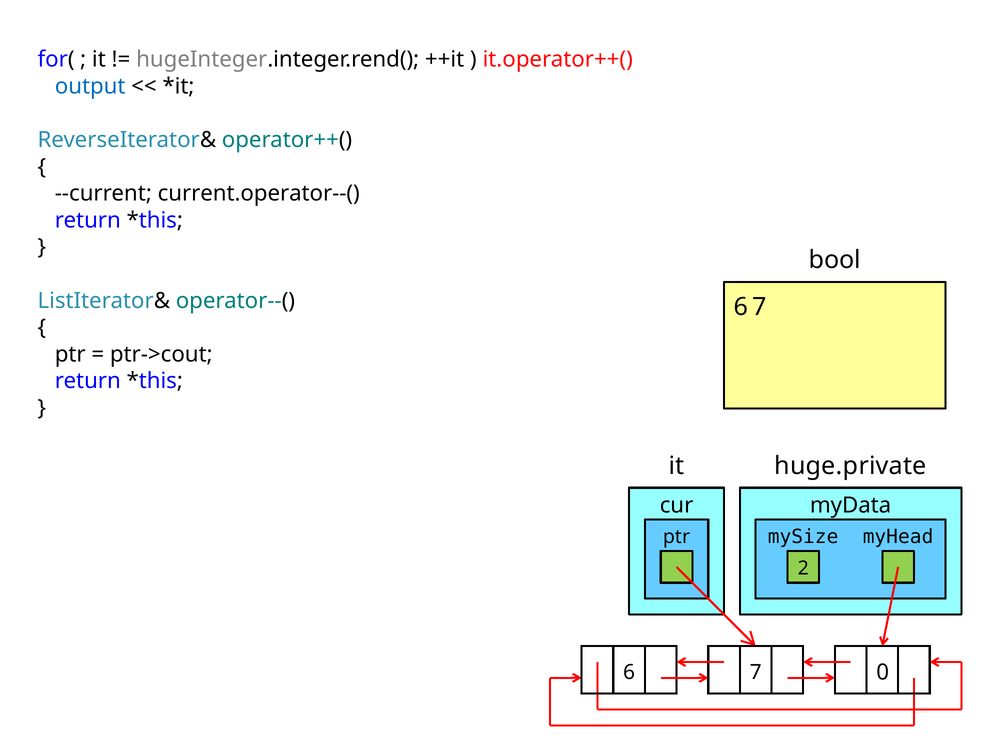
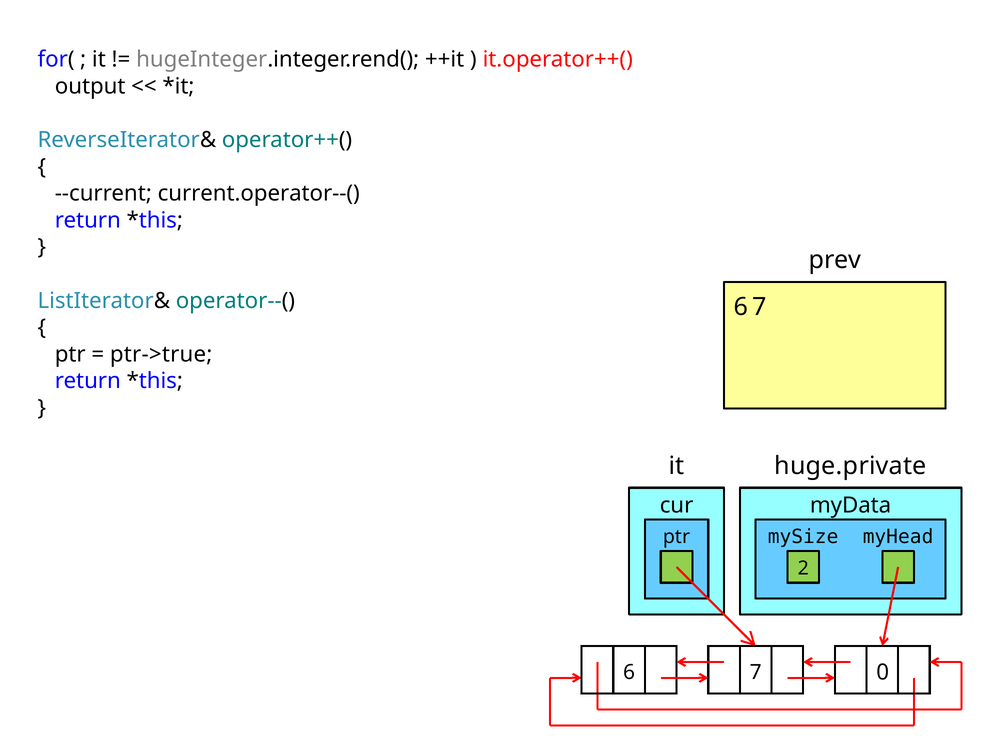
output colour: blue -> black (90, 86)
bool: bool -> prev (835, 260)
ptr->cout: ptr->cout -> ptr->true (161, 354)
